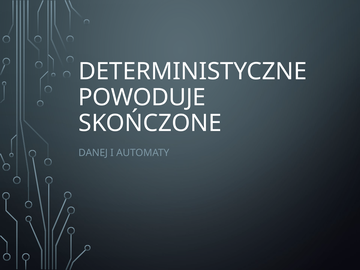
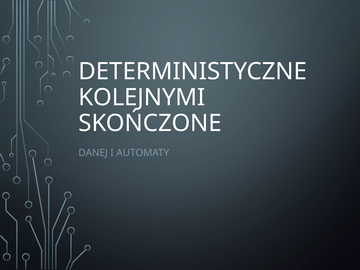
POWODUJE: POWODUJE -> KOLEJNYMI (142, 97)
